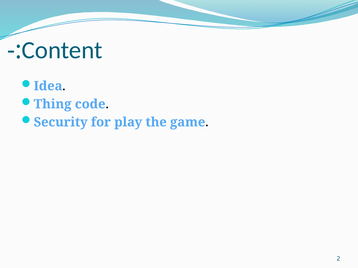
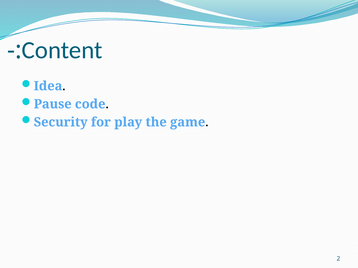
Thing: Thing -> Pause (53, 104)
